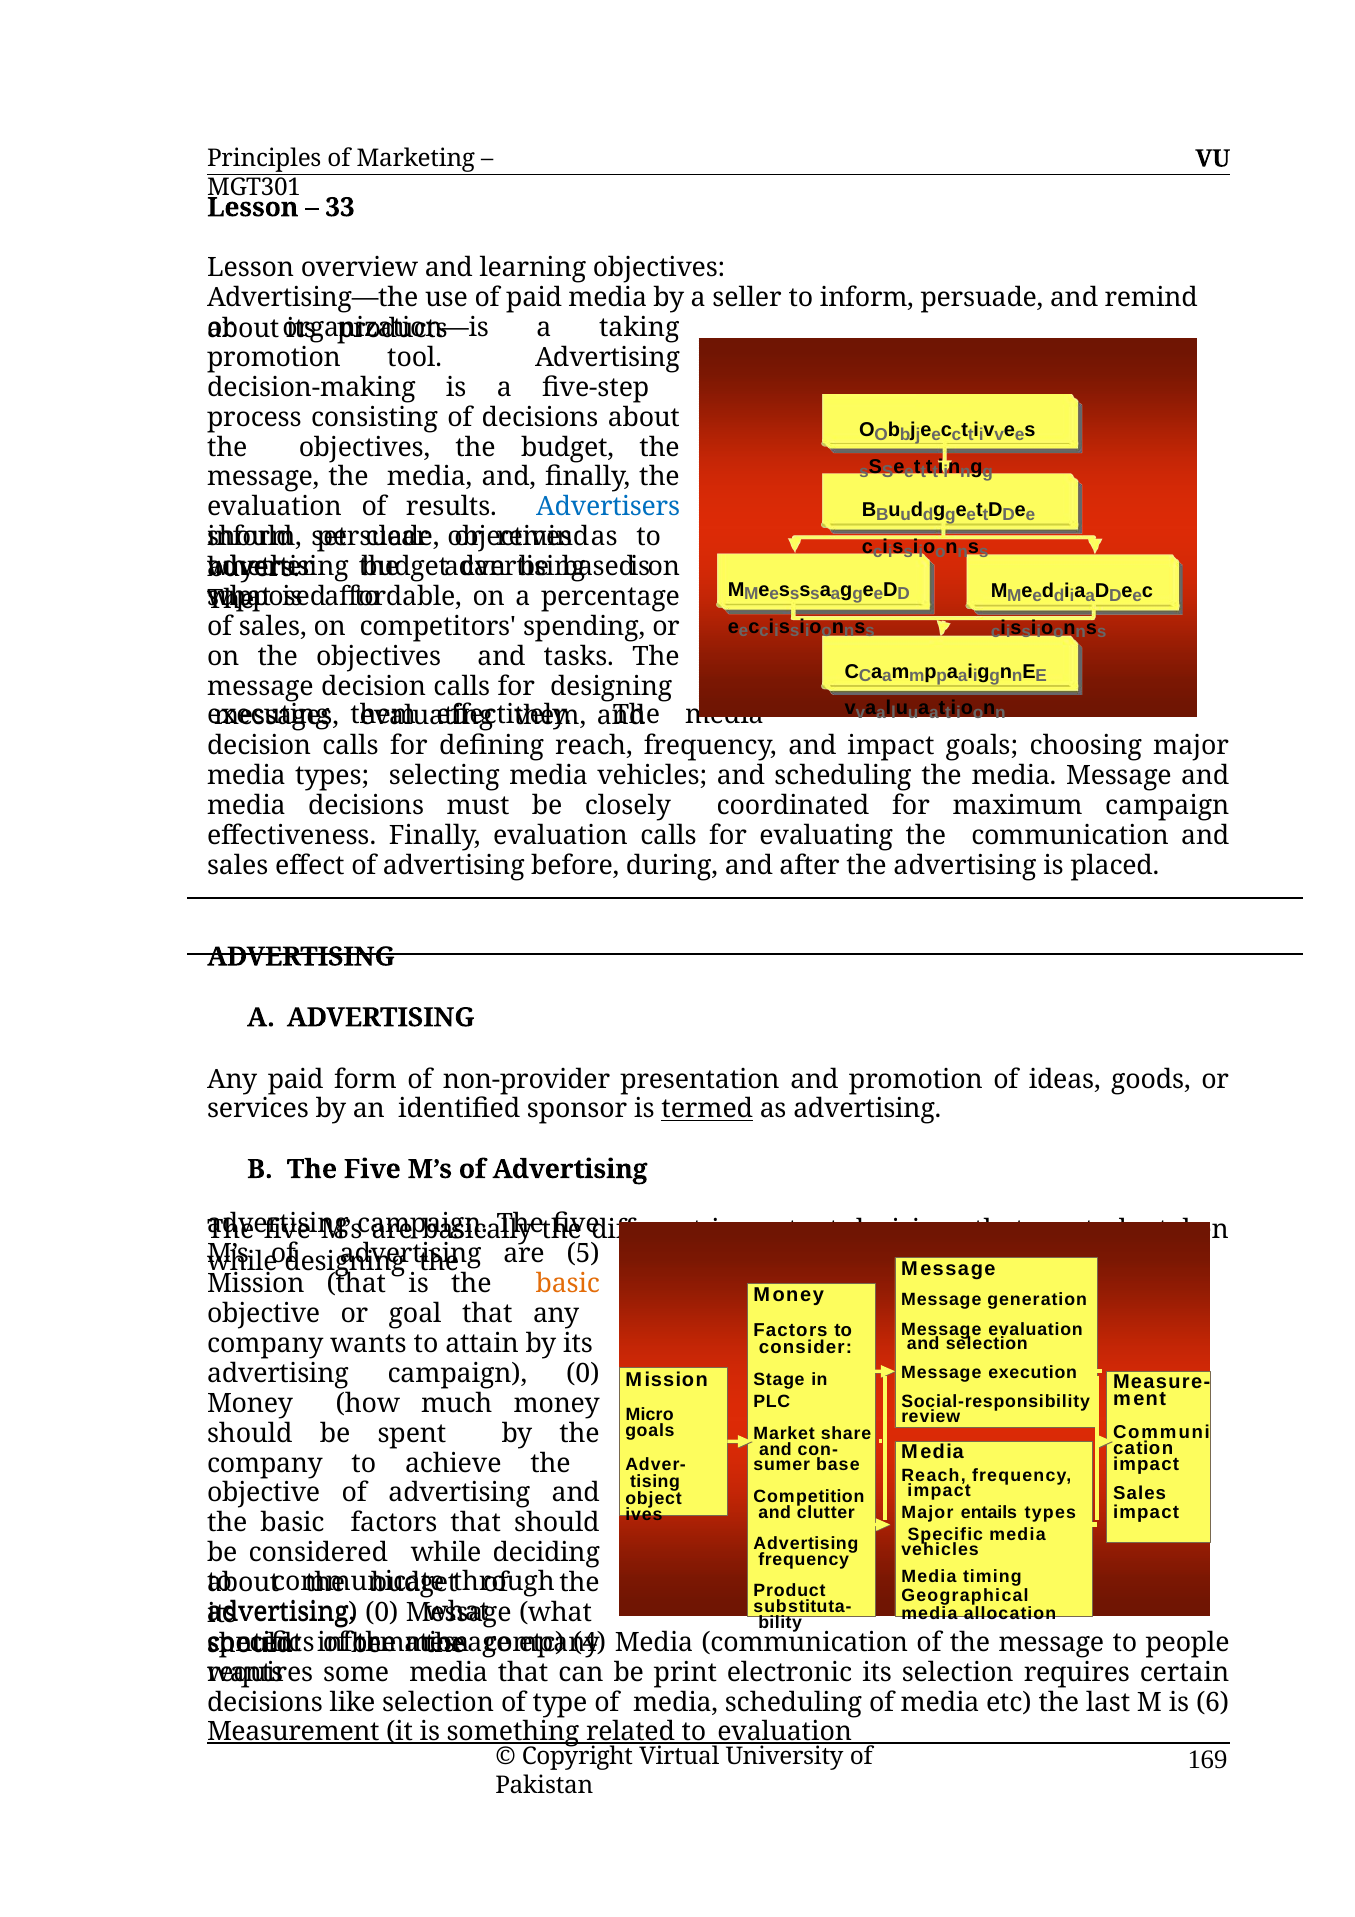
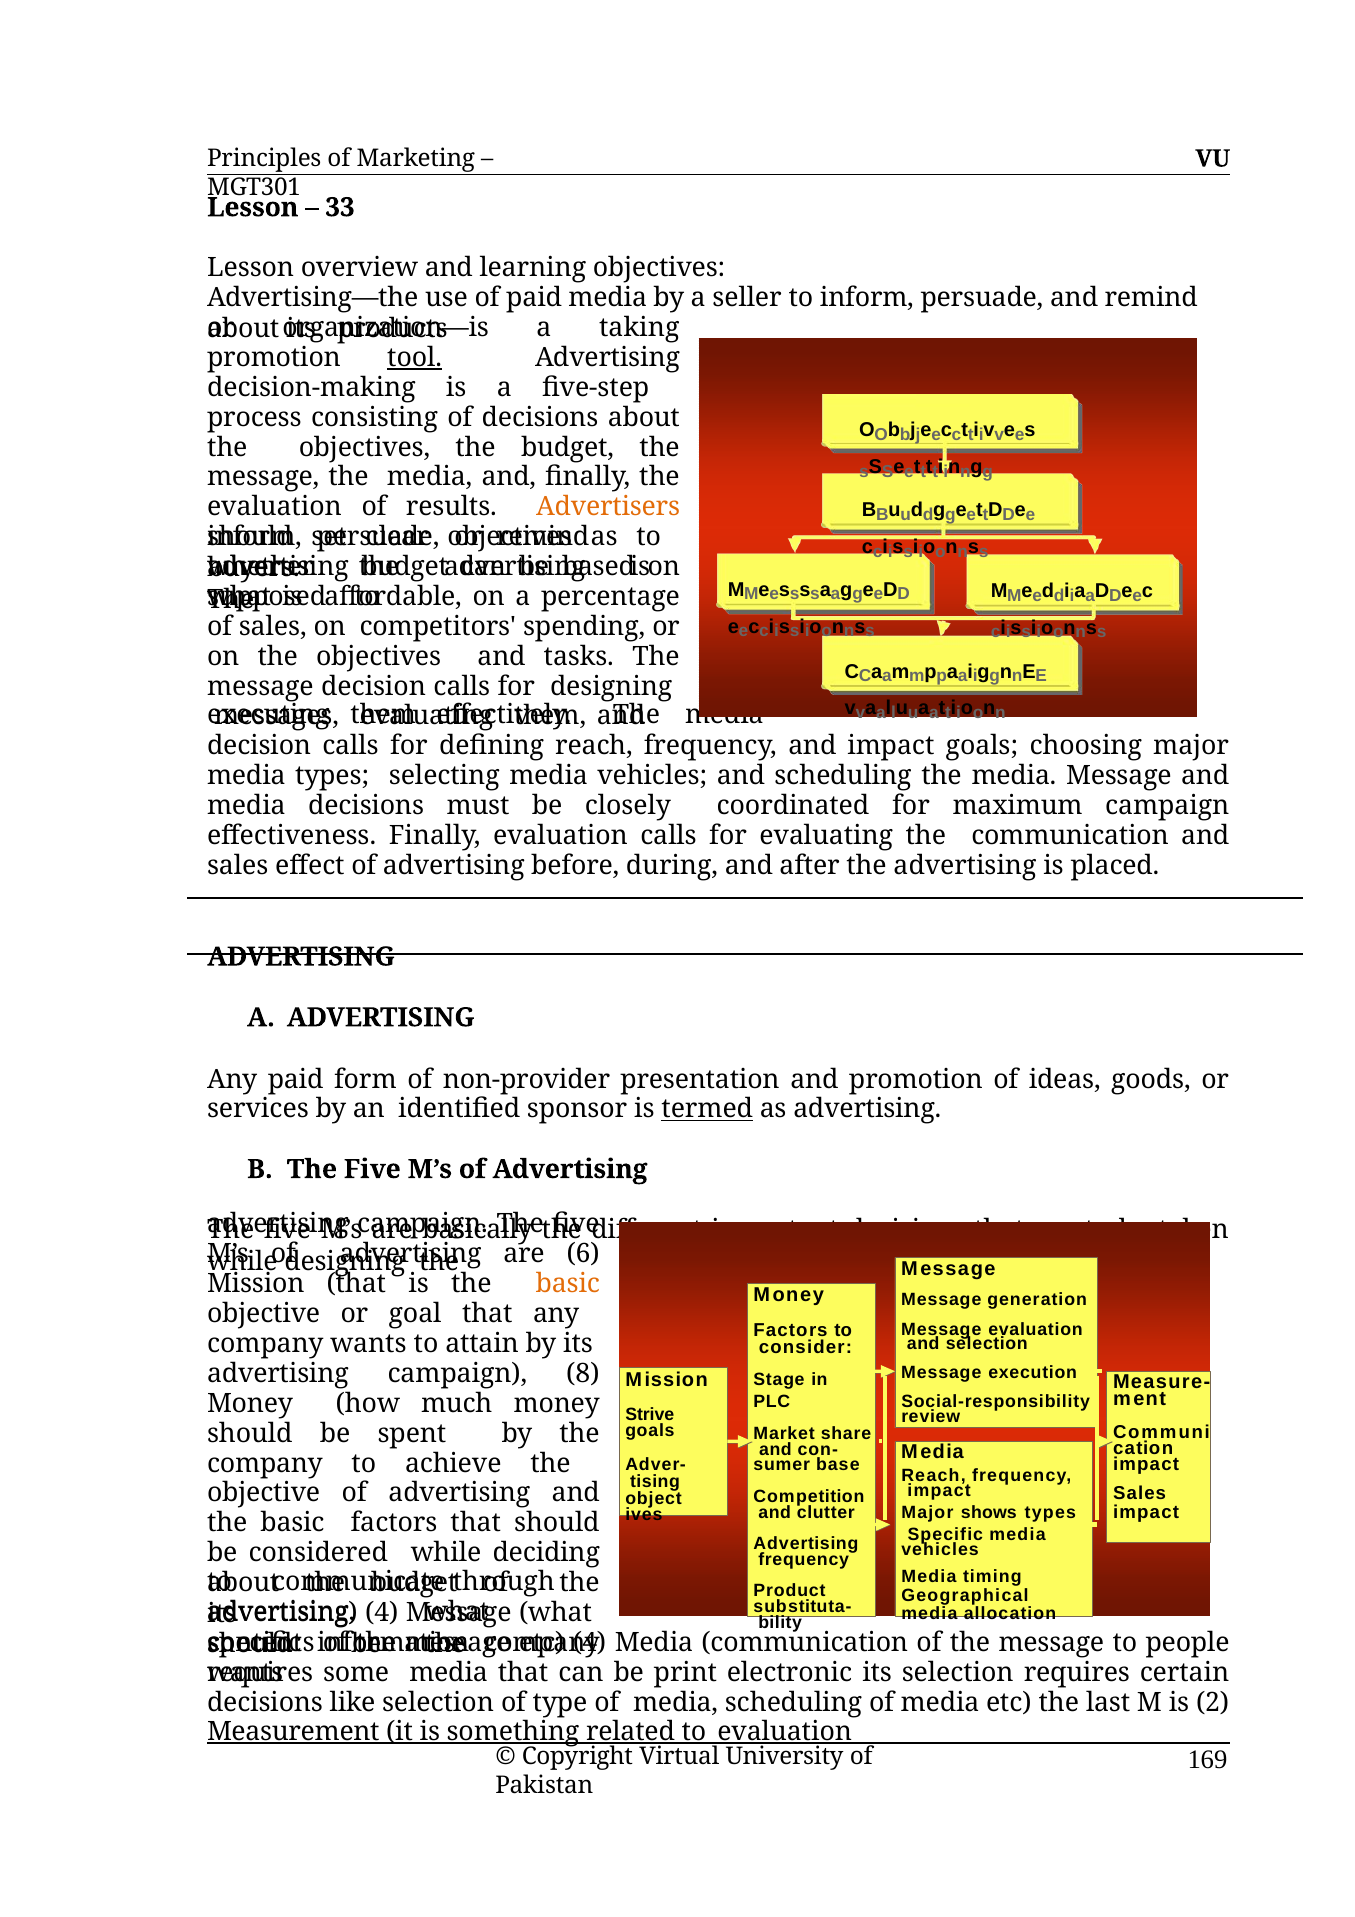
tool underline: none -> present (415, 358)
Advertisers colour: blue -> orange (608, 507)
5: 5 -> 6 (583, 1254)
campaign 0: 0 -> 8 (583, 1374)
Micro: Micro -> Strive (650, 1415)
entails: entails -> shows (989, 1513)
0: 0 -> 4 (382, 1613)
6: 6 -> 2 (1213, 1703)
